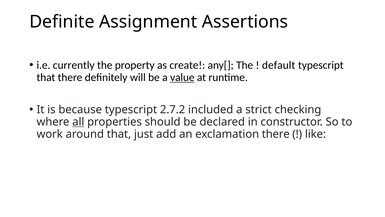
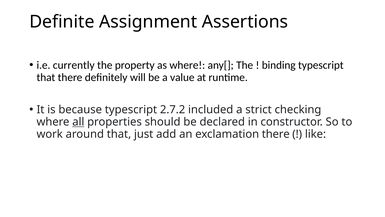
as create: create -> where (187, 65)
default: default -> binding (279, 65)
value underline: present -> none (182, 77)
